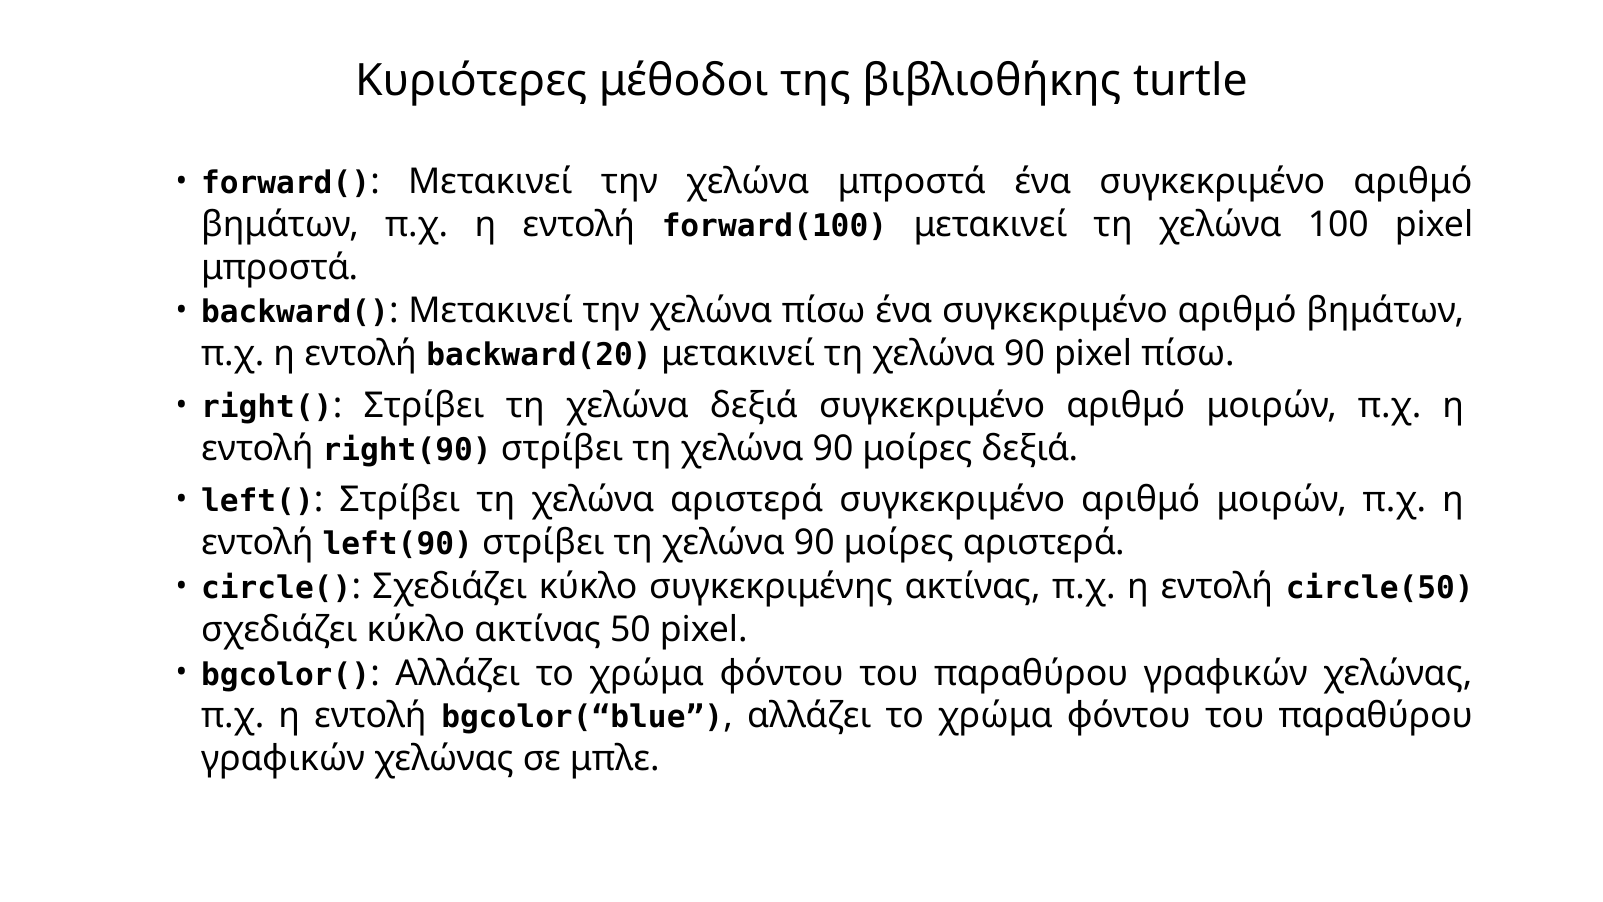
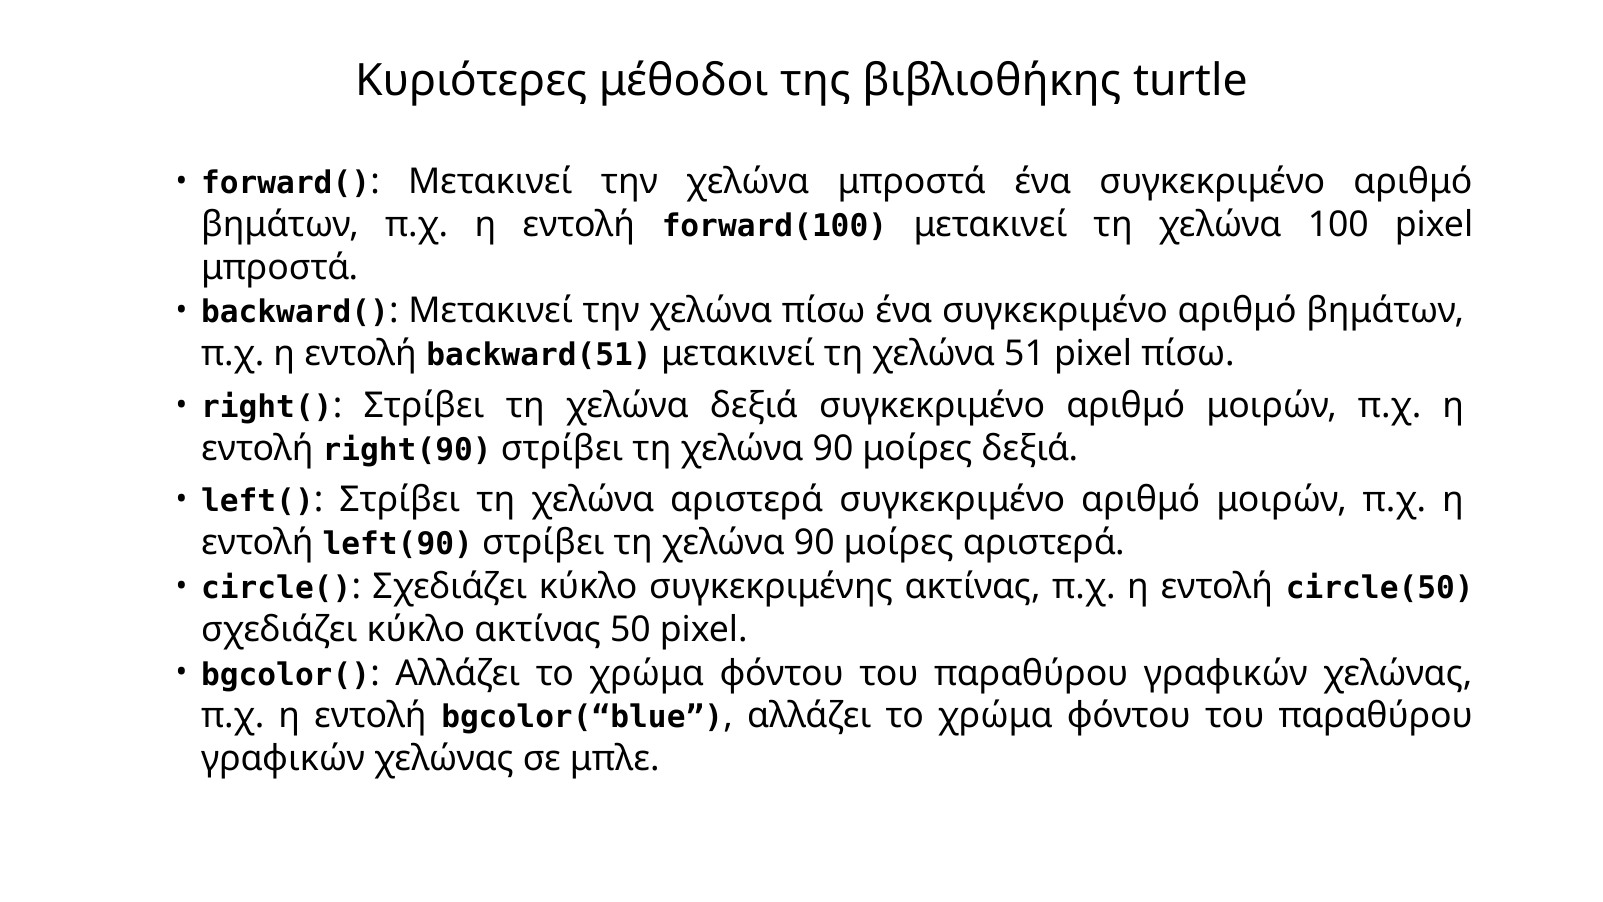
backward(20: backward(20 -> backward(51 (539, 355)
μετακινεί τη χελώνα 90: 90 -> 51 (1025, 354)
